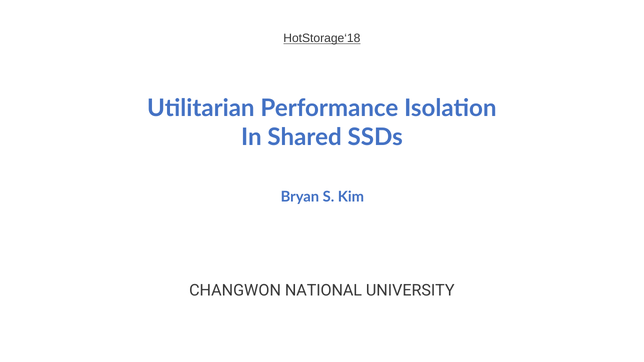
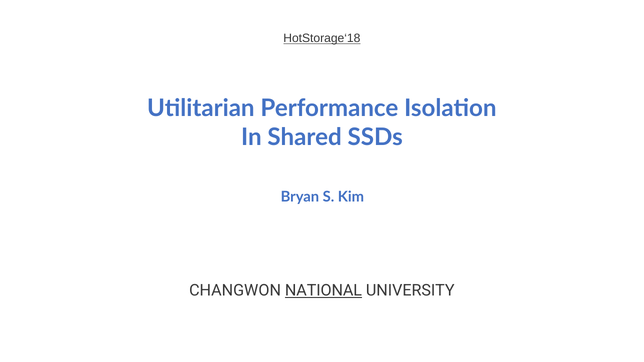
NATIONAL underline: none -> present (323, 291)
